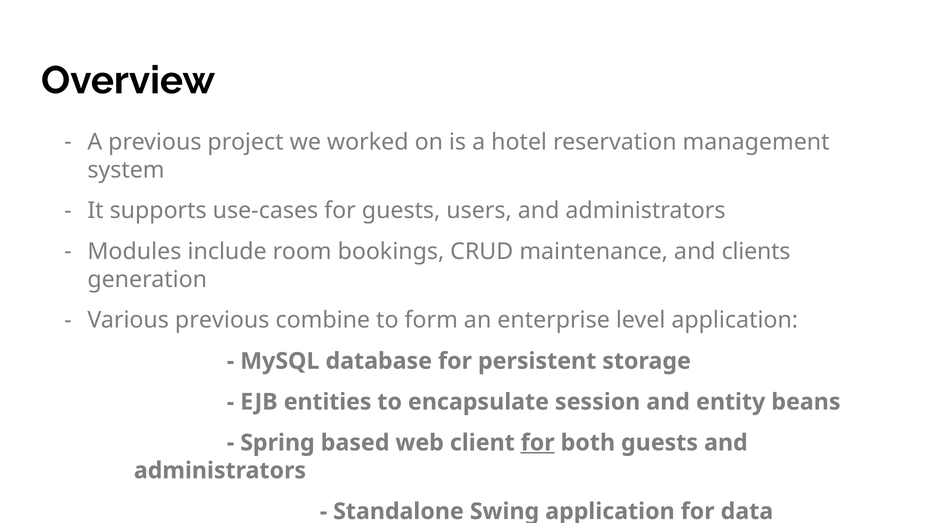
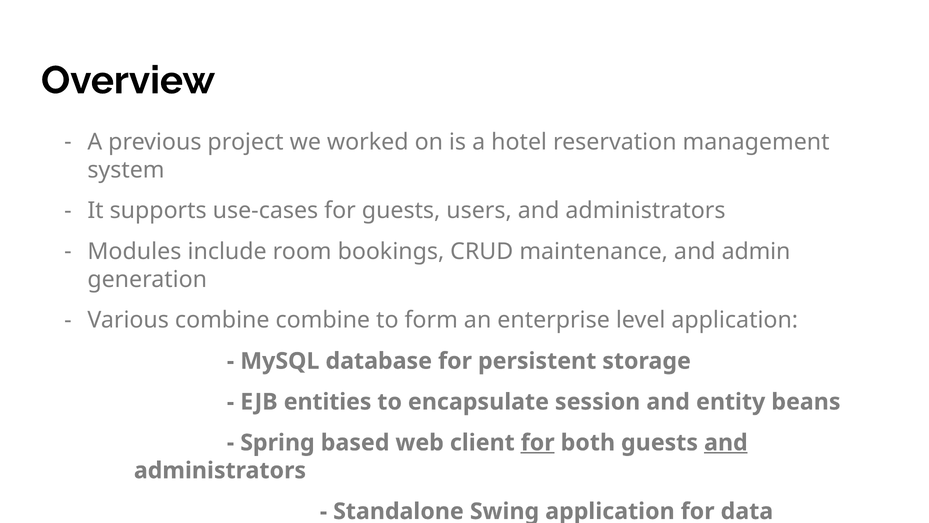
clients: clients -> admin (756, 251)
Various previous: previous -> combine (222, 320)
and underline: none -> present (726, 442)
